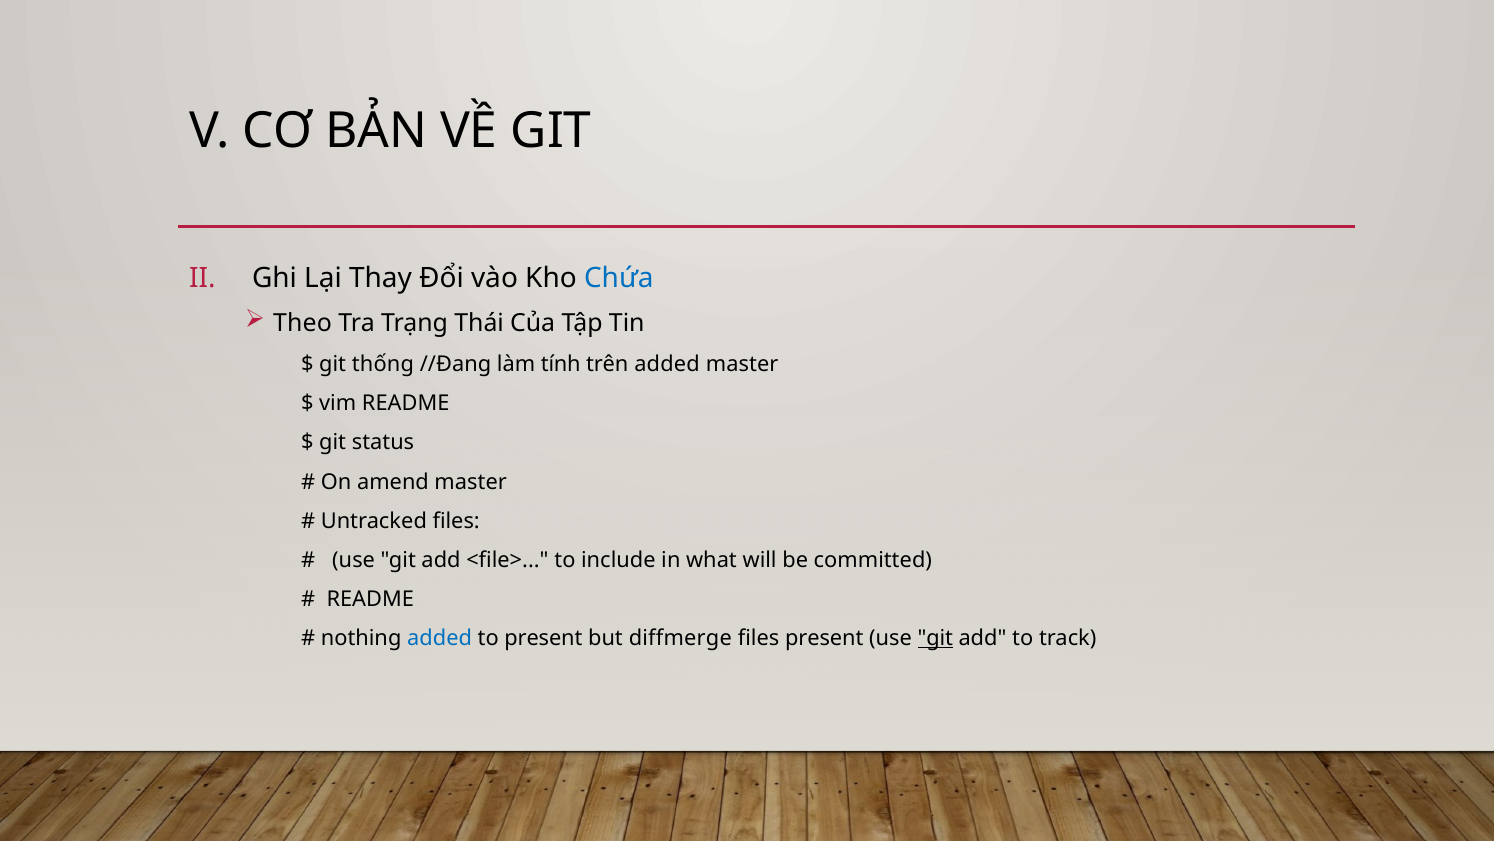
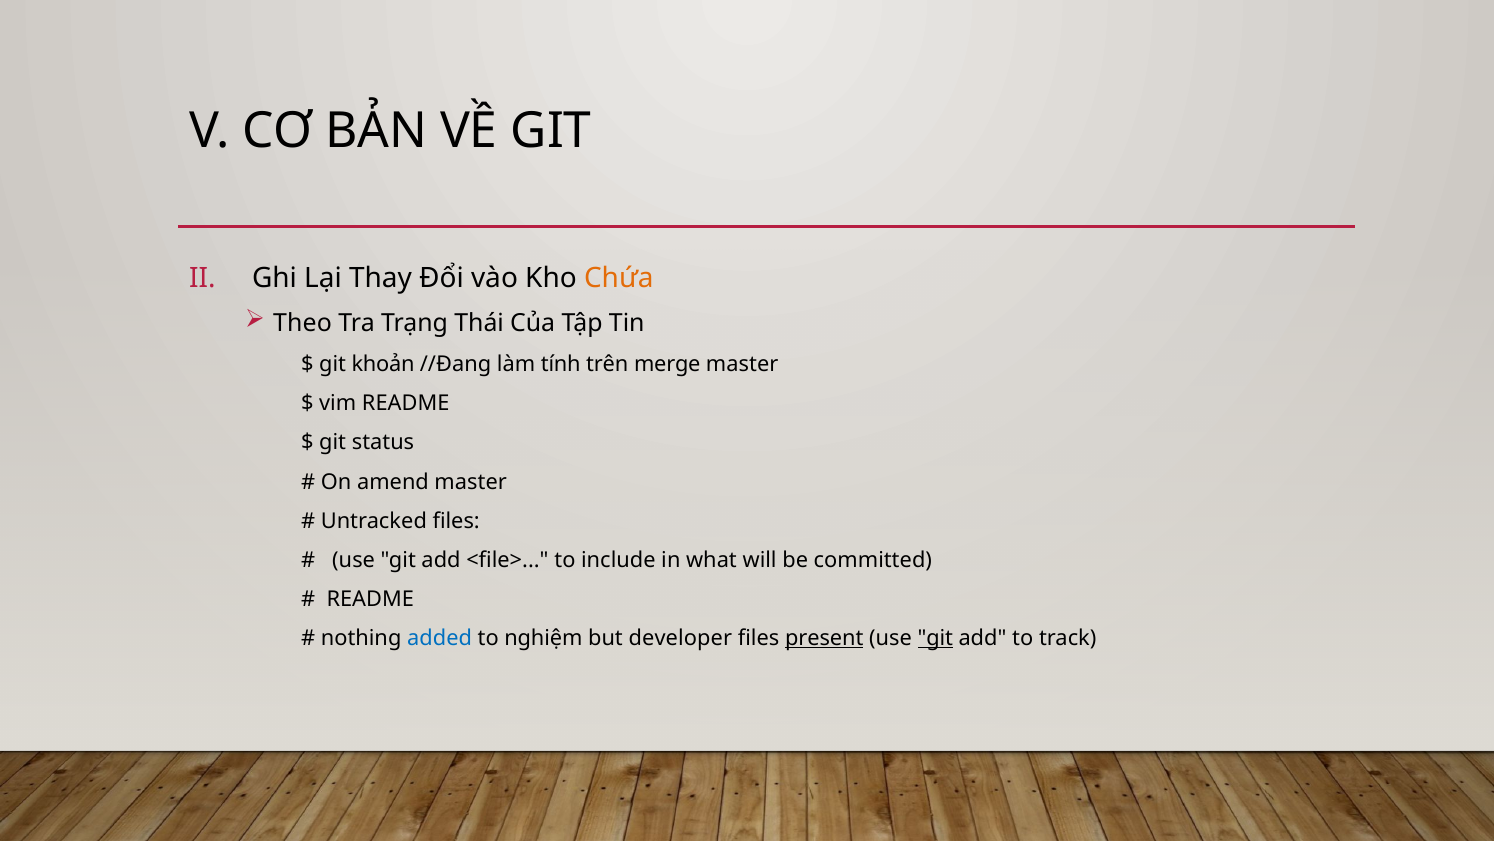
Chứa colour: blue -> orange (619, 278)
thống: thống -> khoản (383, 364)
trên added: added -> merge (667, 364)
to present: present -> nghiệm (543, 638)
diffmerge: diffmerge -> developer (680, 638)
present underline: none -> present (824, 638)
